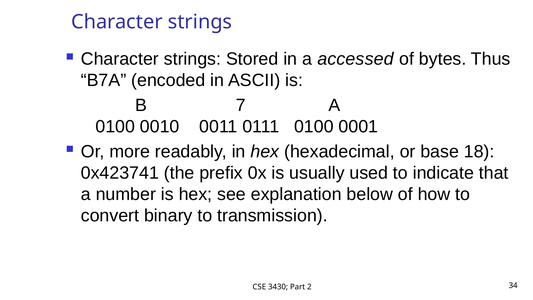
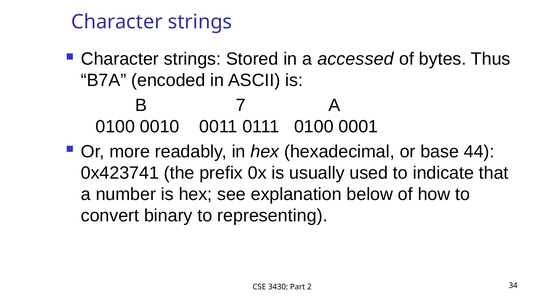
18: 18 -> 44 (479, 152)
transmission: transmission -> representing (272, 215)
